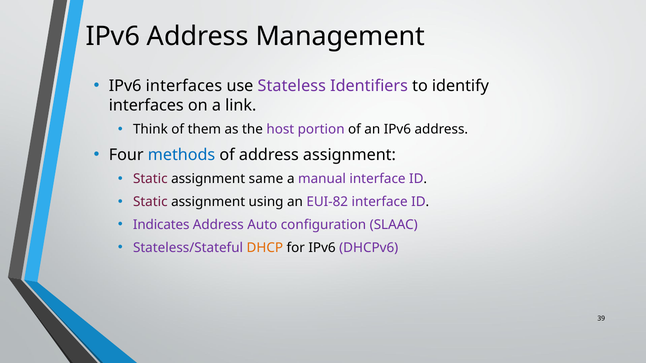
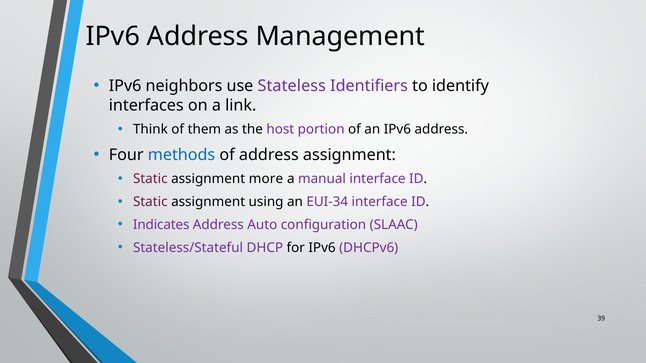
IPv6 interfaces: interfaces -> neighbors (184, 86)
same: same -> more (266, 179)
EUI-82: EUI-82 -> EUI-34 (327, 202)
DHCP colour: orange -> purple (265, 248)
